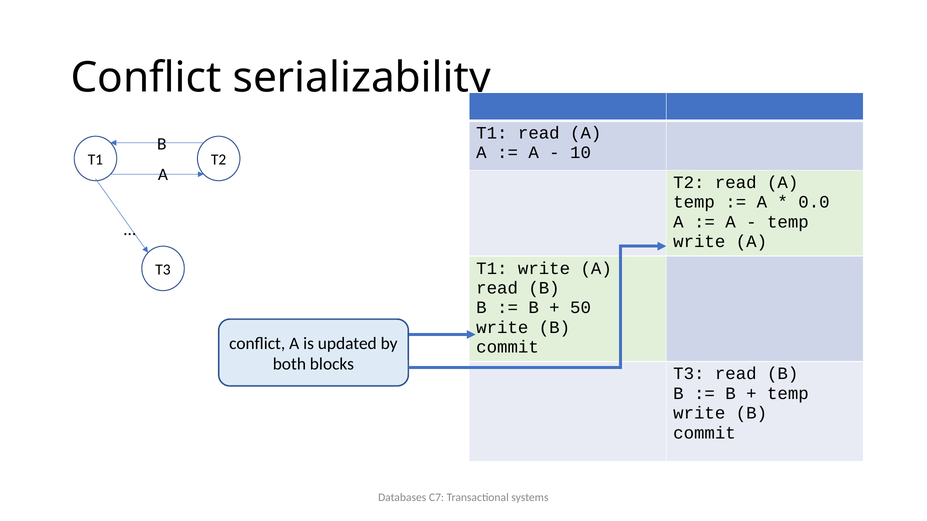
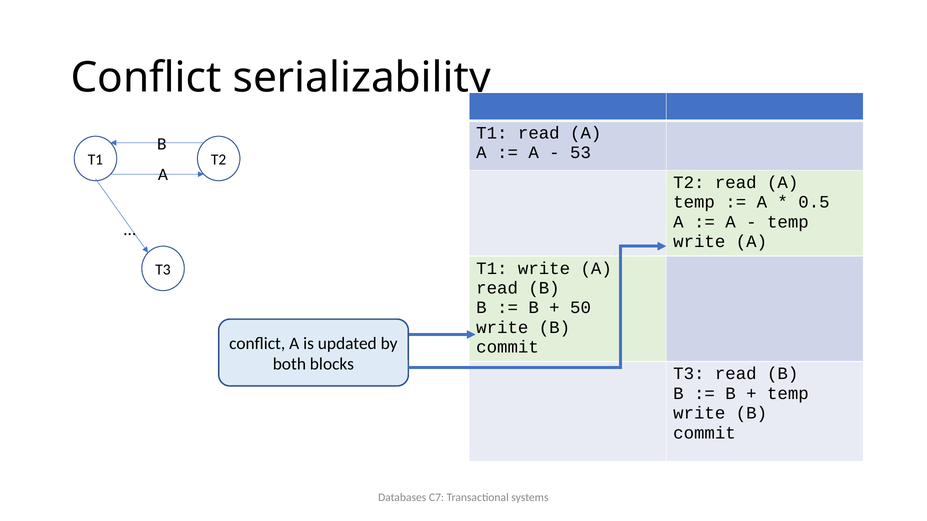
10: 10 -> 53 (581, 153)
0.0: 0.0 -> 0.5 (814, 202)
